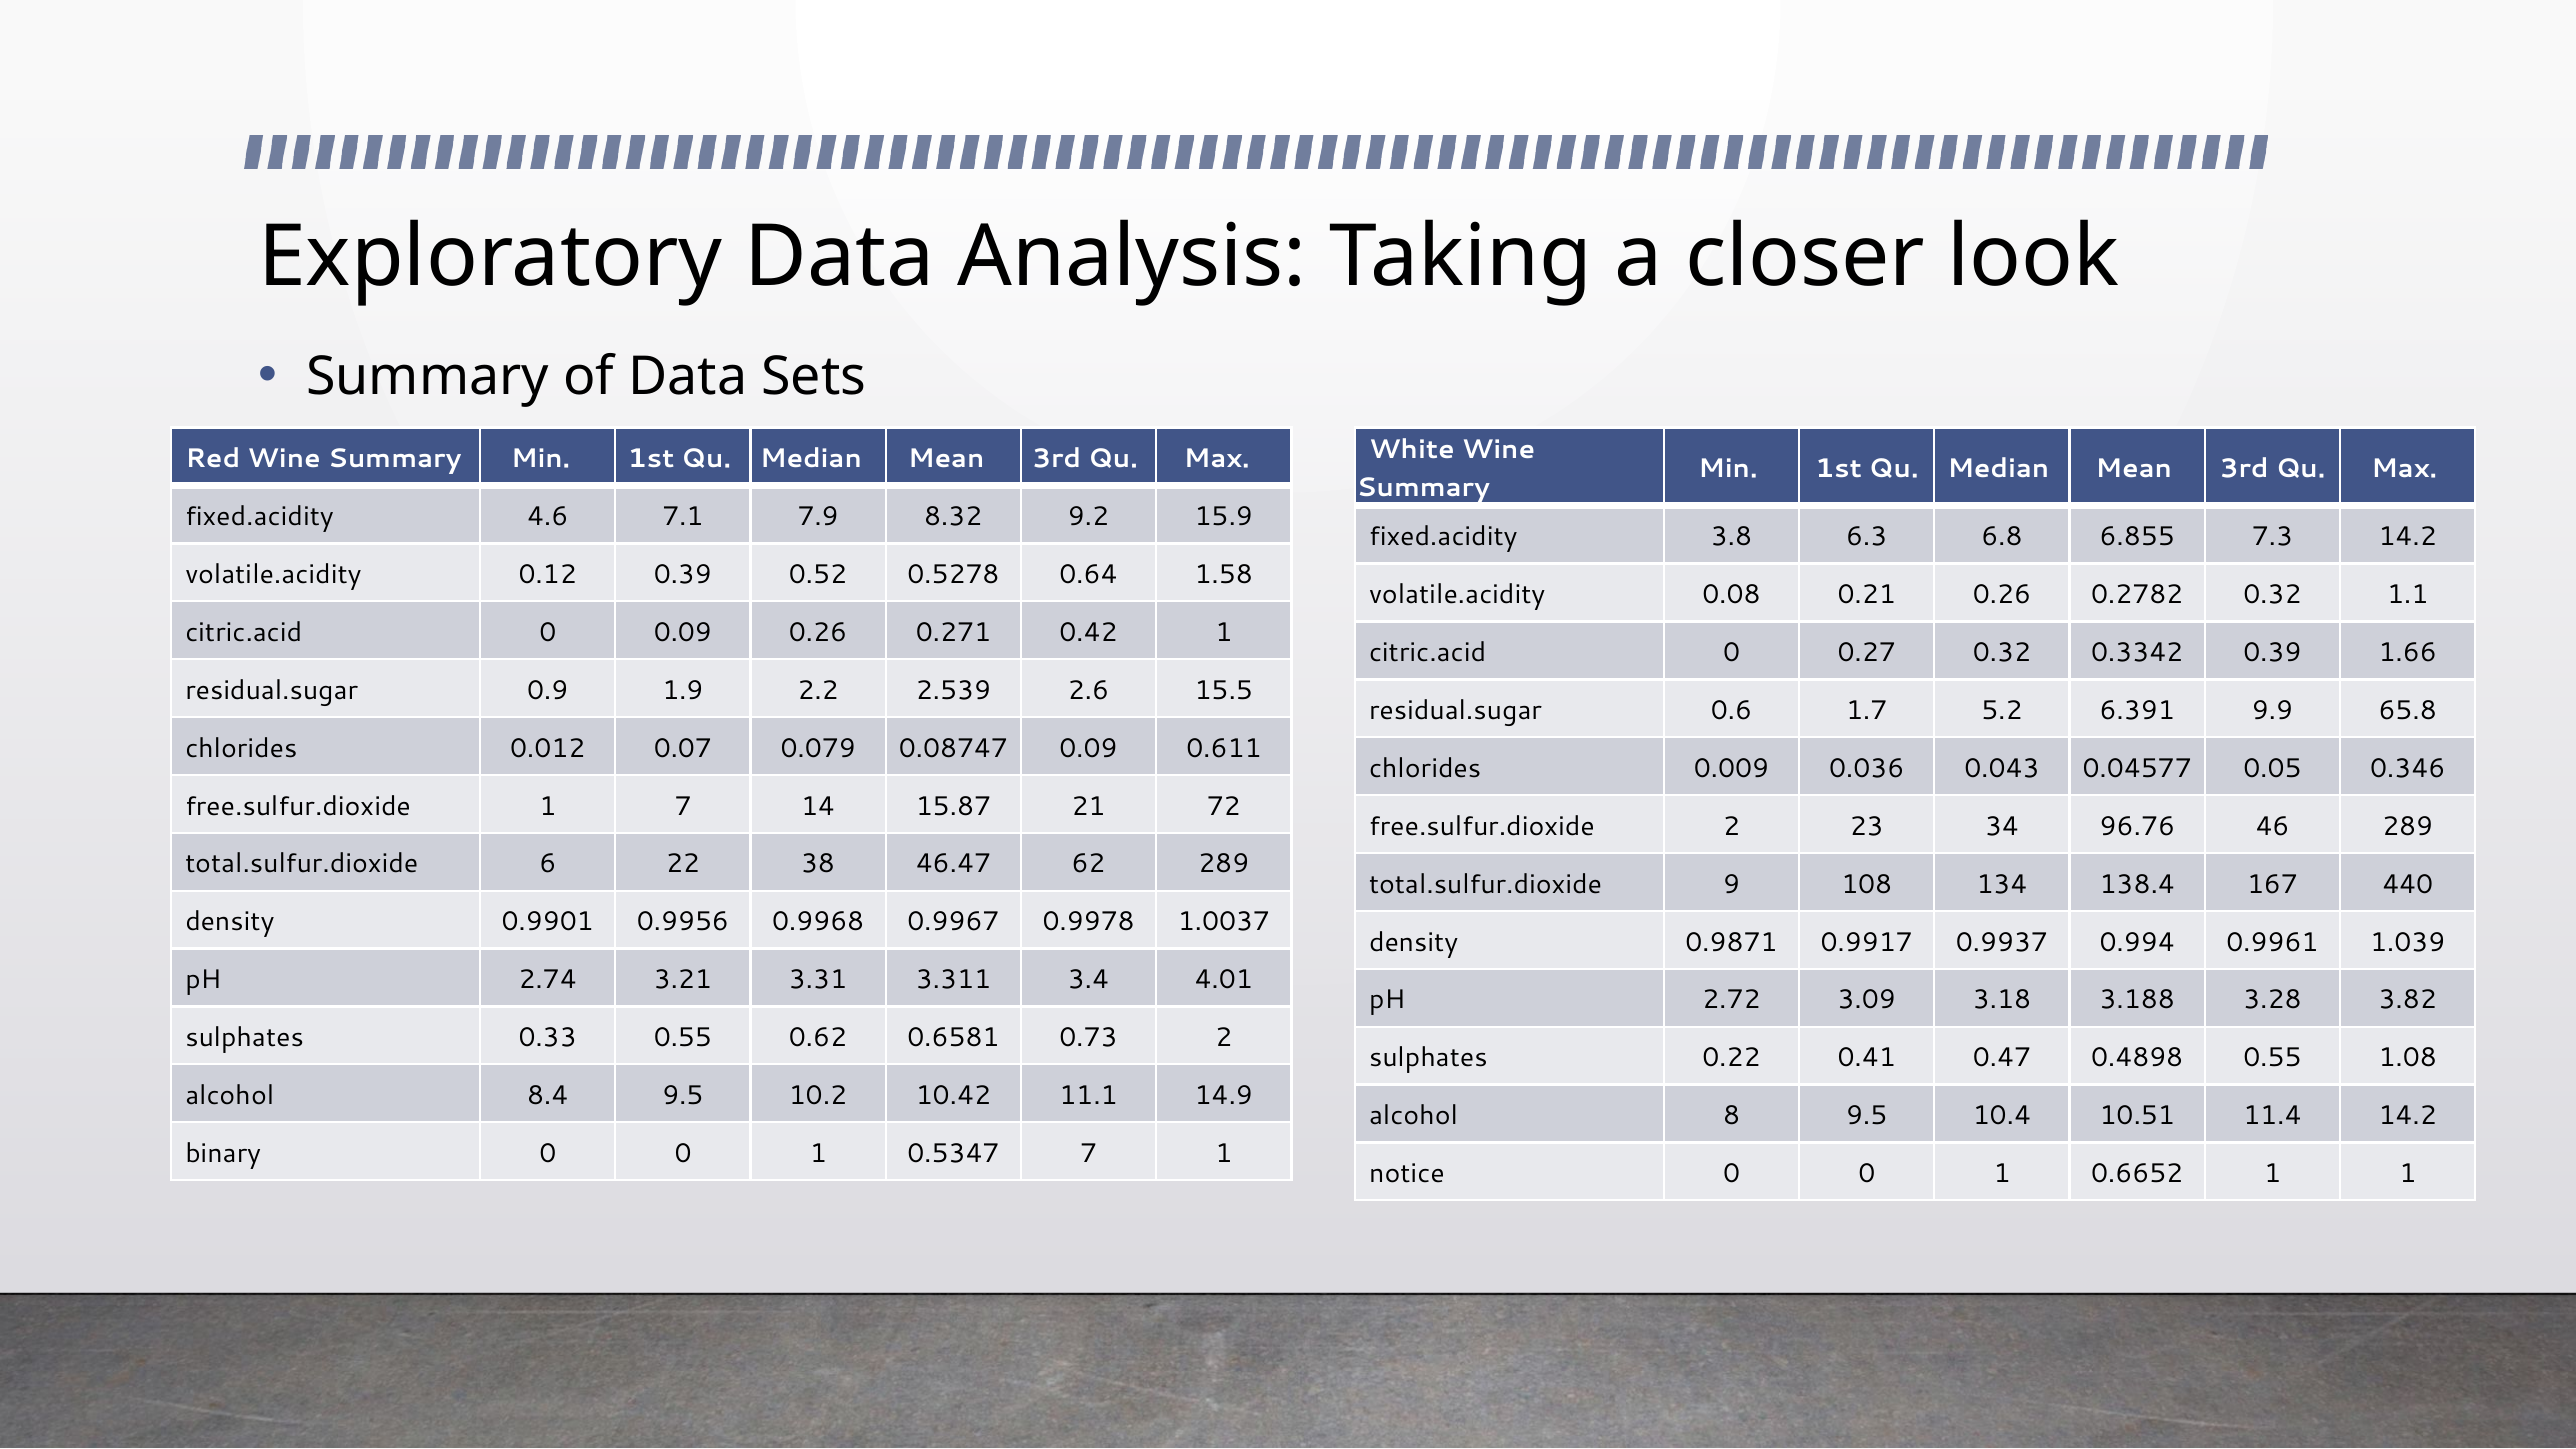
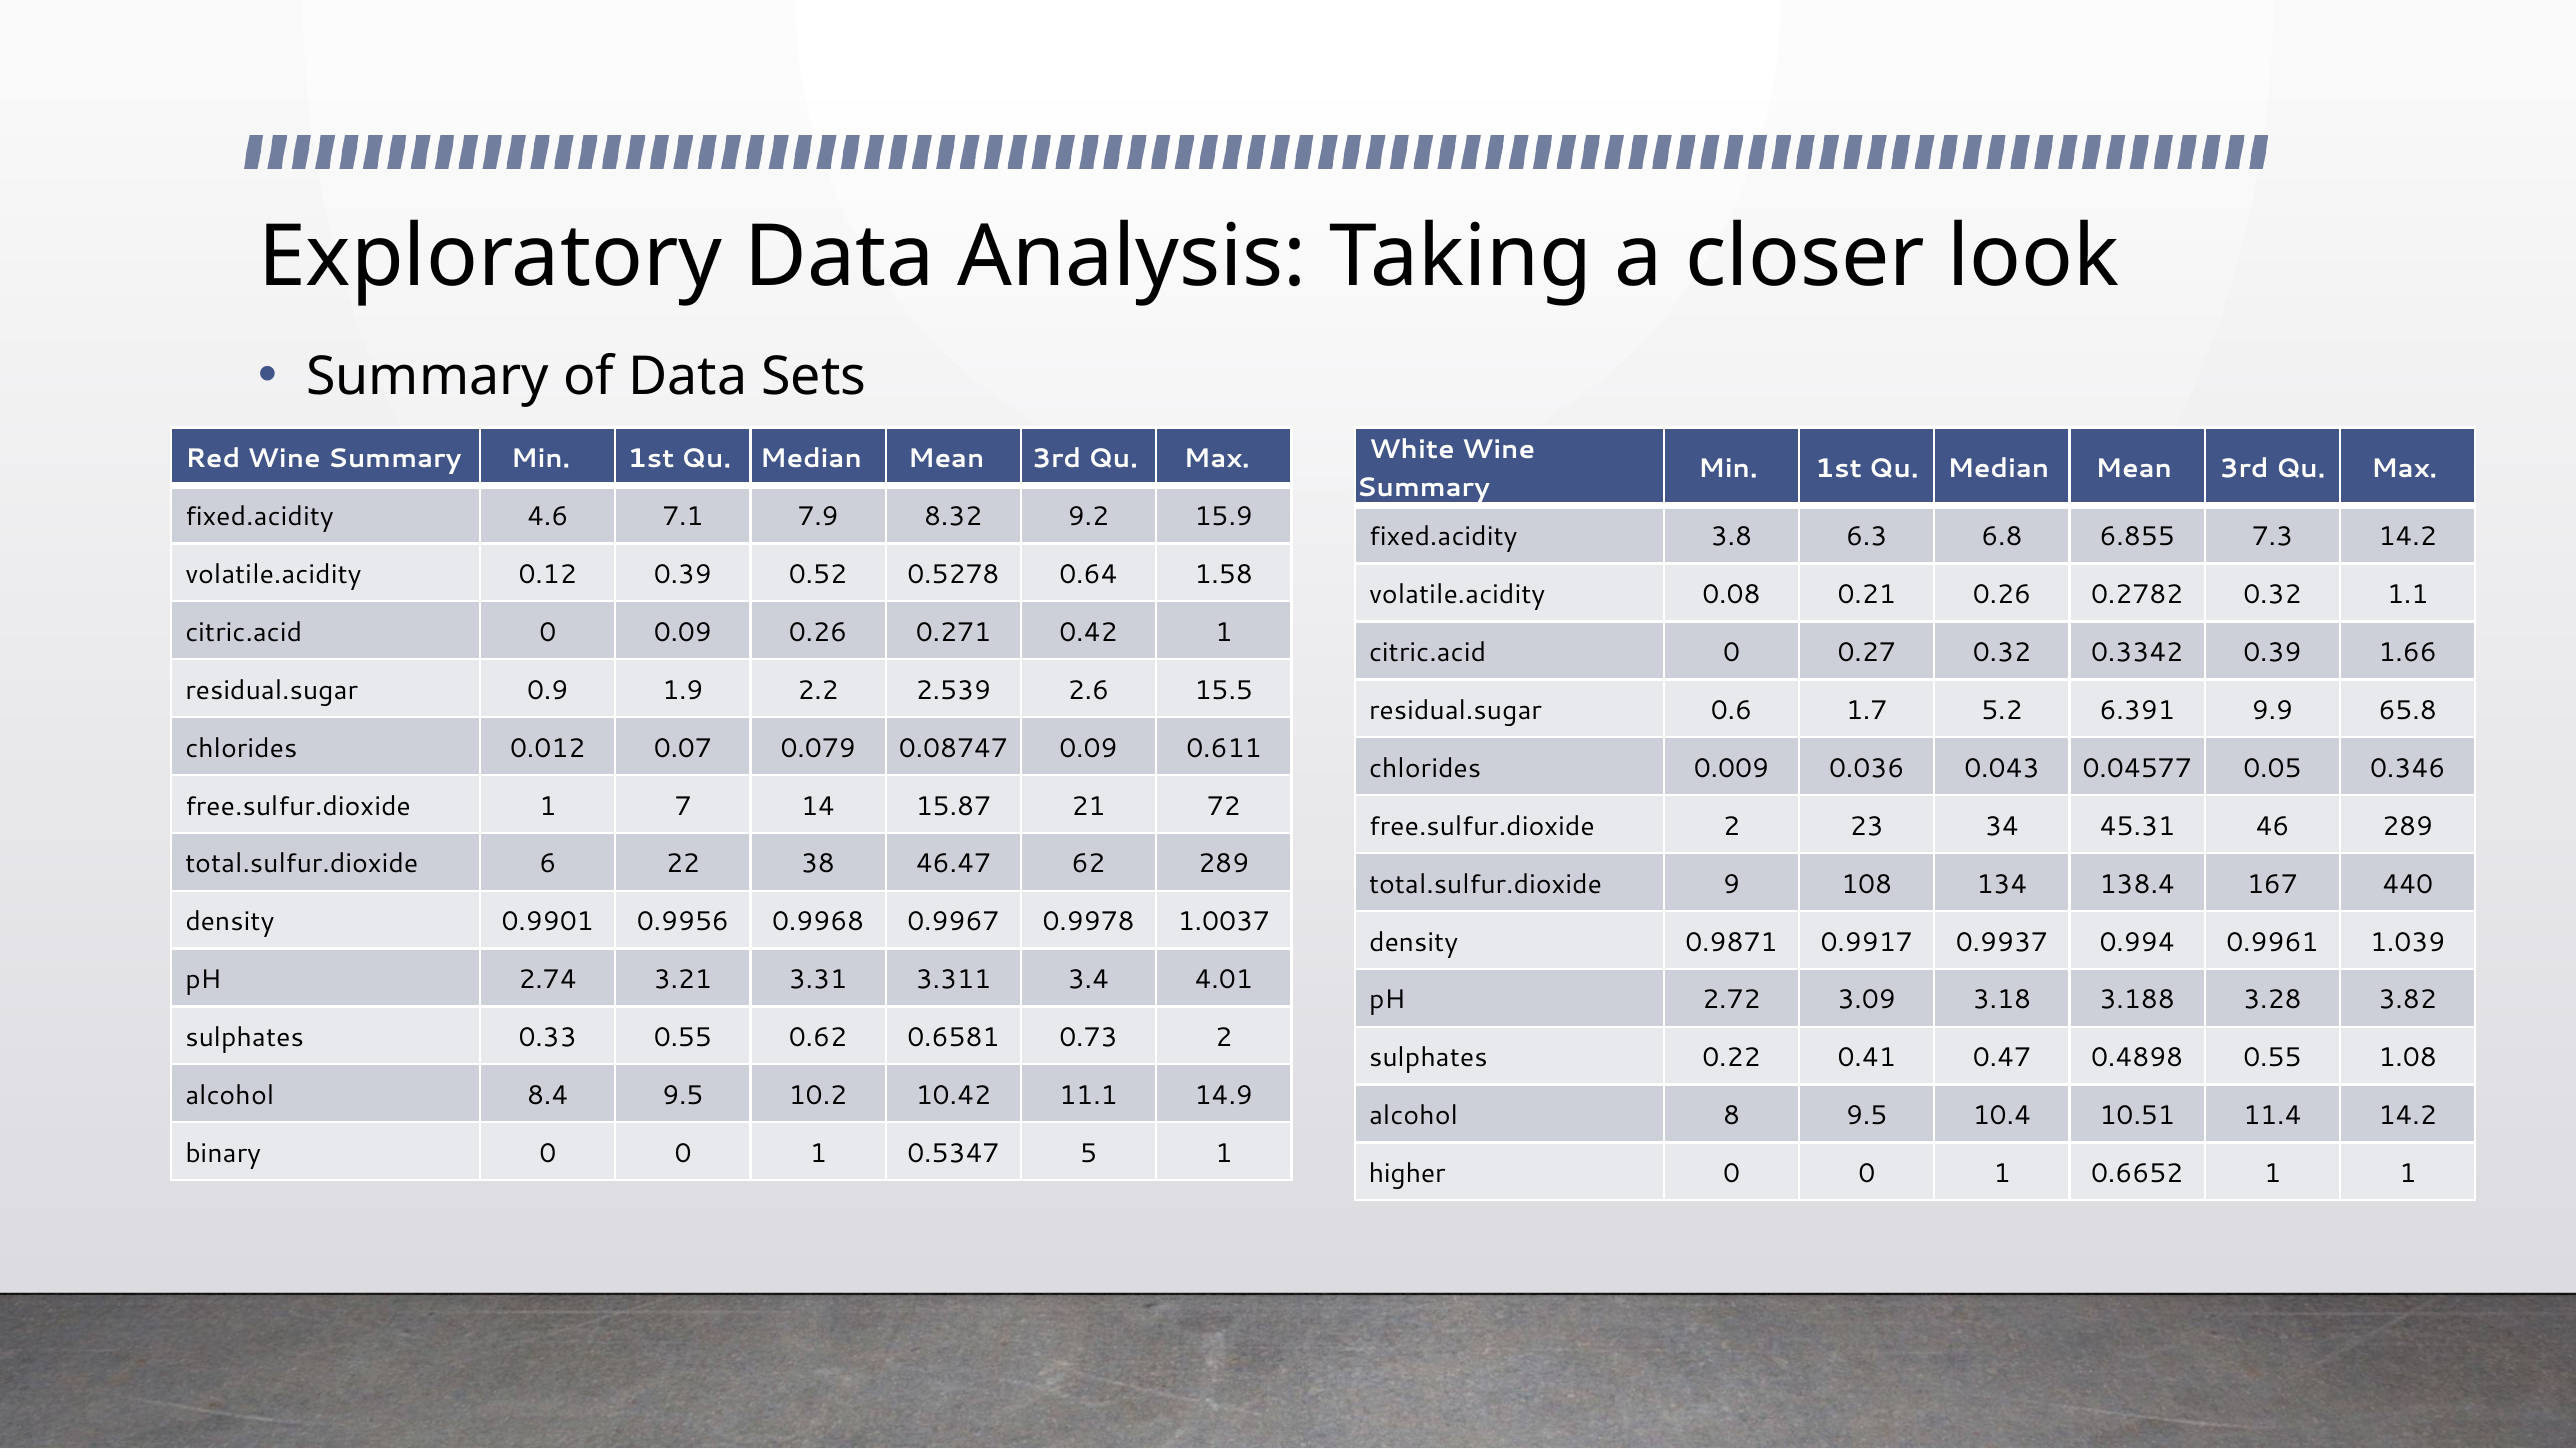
96.76: 96.76 -> 45.31 (2137, 826)
0.5347 7: 7 -> 5 (1089, 1154)
notice: notice -> higher (1407, 1174)
